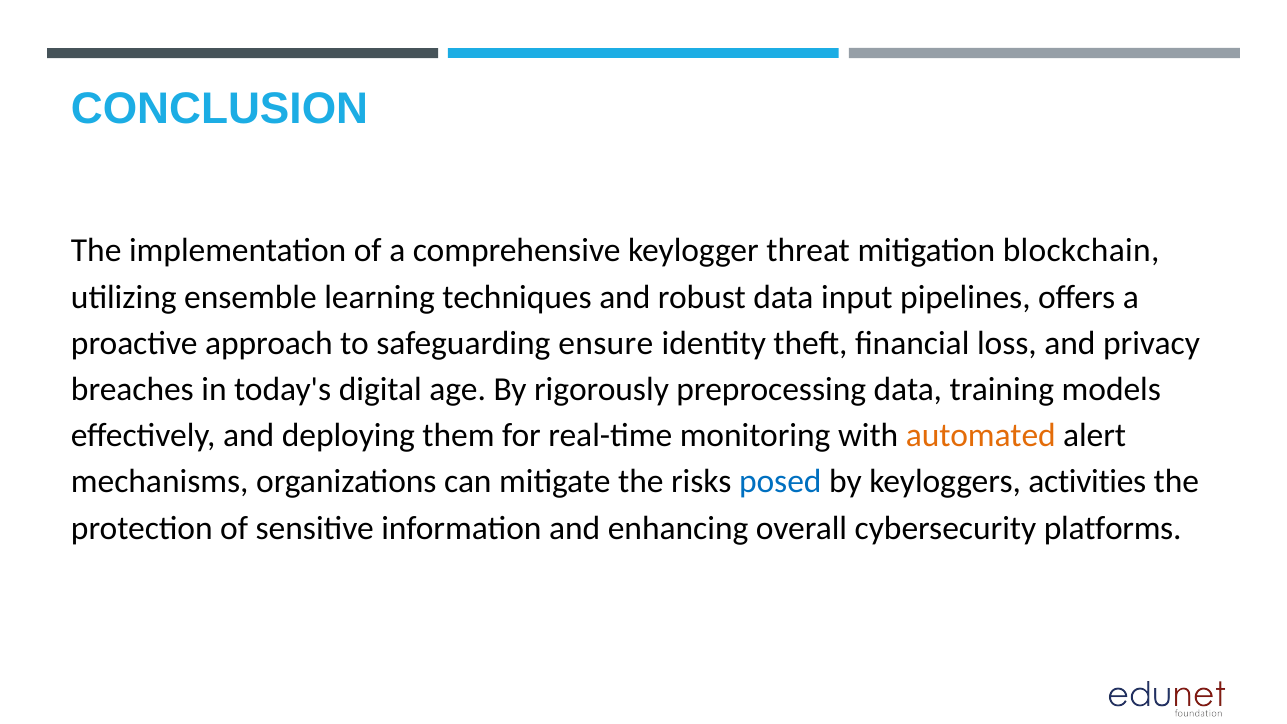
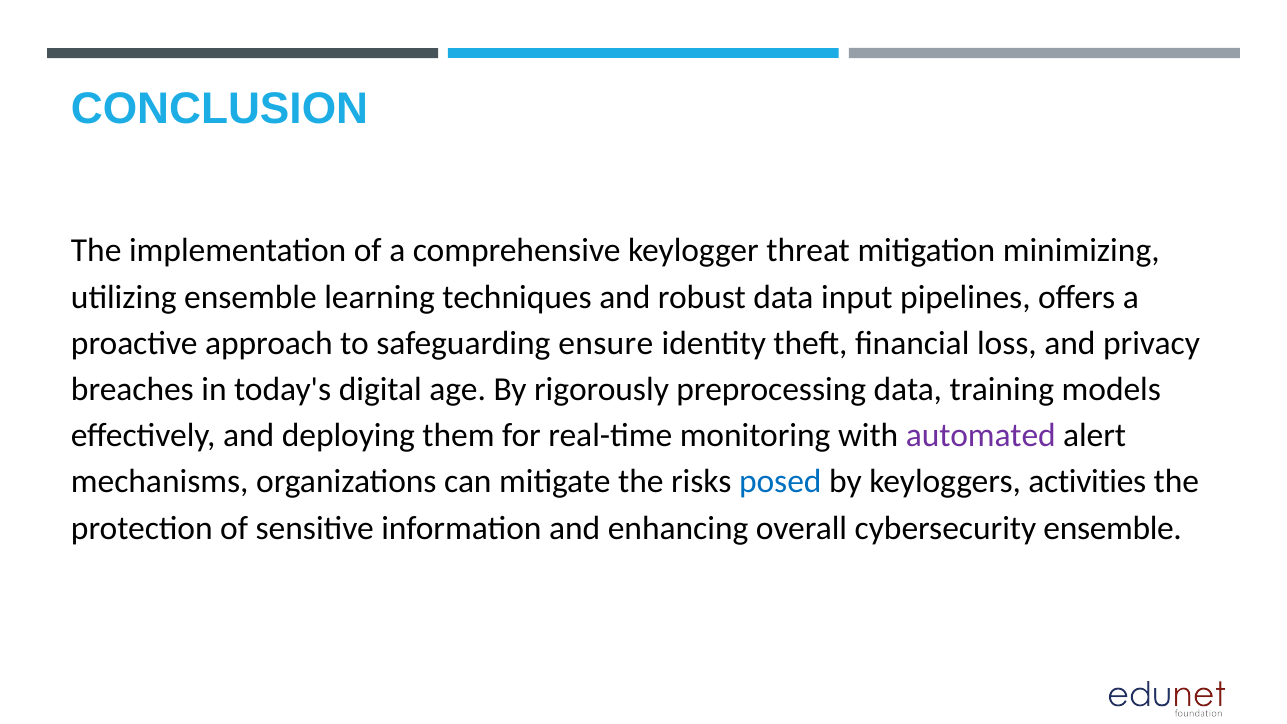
blockchain: blockchain -> minimizing (1081, 251)
automated colour: orange -> purple (981, 436)
cybersecurity platforms: platforms -> ensemble (1113, 528)
